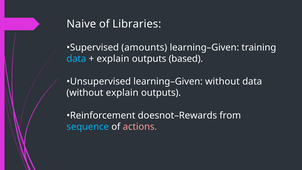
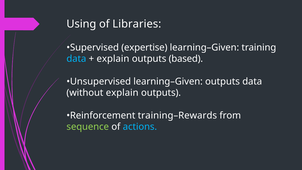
Naive: Naive -> Using (81, 24)
amounts: amounts -> expertise (144, 47)
learning–Given without: without -> outputs (222, 81)
doesnot–Rewards: doesnot–Rewards -> training–Rewards (177, 115)
sequence colour: light blue -> light green (88, 127)
actions colour: pink -> light blue (140, 127)
